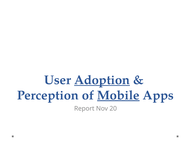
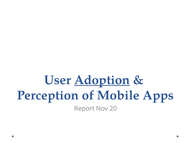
Mobile underline: present -> none (118, 95)
